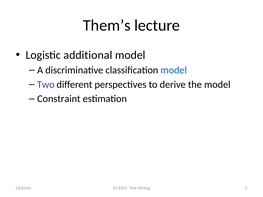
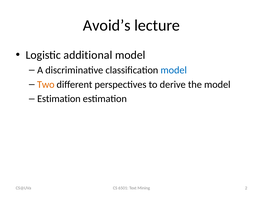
Them’s: Them’s -> Avoid’s (107, 25)
Two colour: purple -> orange (46, 85)
Constraint: Constraint -> Estimation (59, 99)
